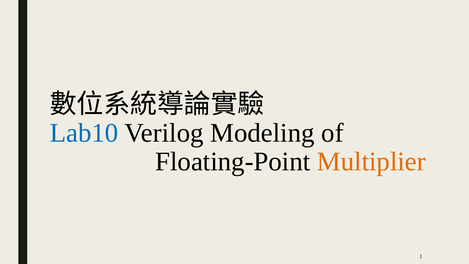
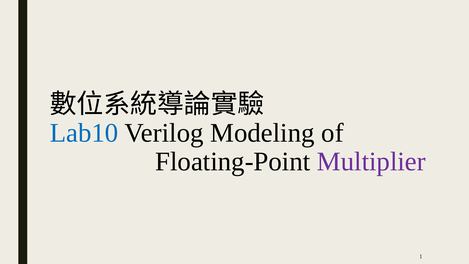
Multiplier colour: orange -> purple (371, 162)
